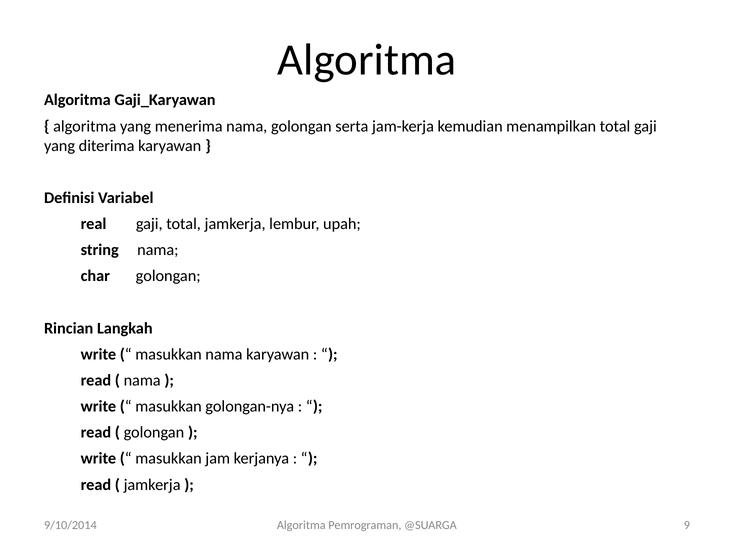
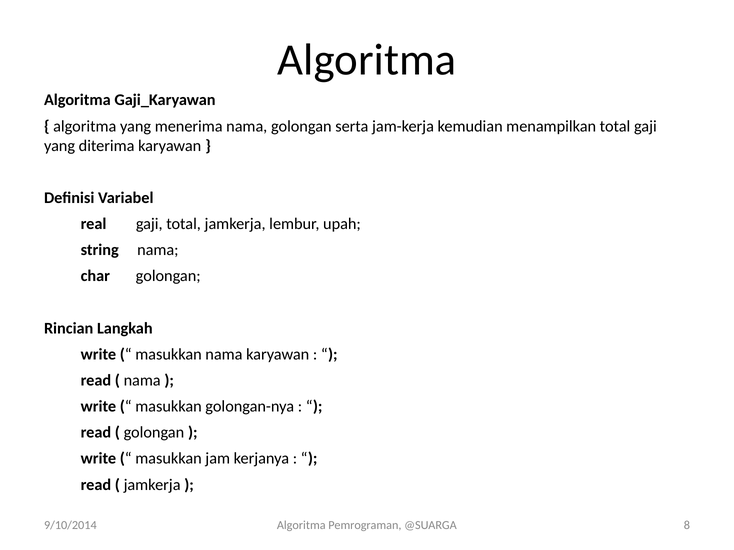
9: 9 -> 8 (687, 526)
